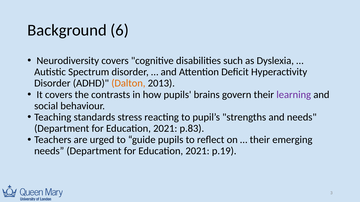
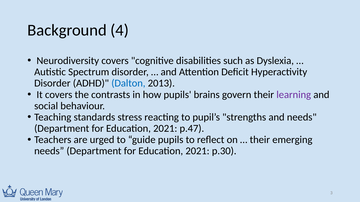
6: 6 -> 4 (120, 30)
Dalton colour: orange -> blue (128, 83)
p.83: p.83 -> p.47 (192, 129)
p.19: p.19 -> p.30 (224, 151)
